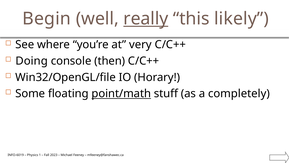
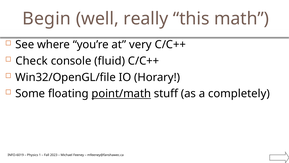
really underline: present -> none (146, 19)
likely: likely -> math (242, 19)
Doing: Doing -> Check (32, 61)
then: then -> fluid (110, 61)
